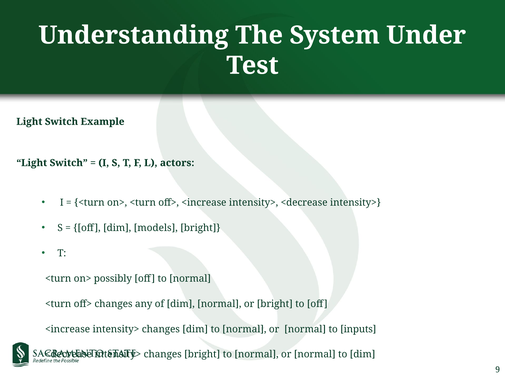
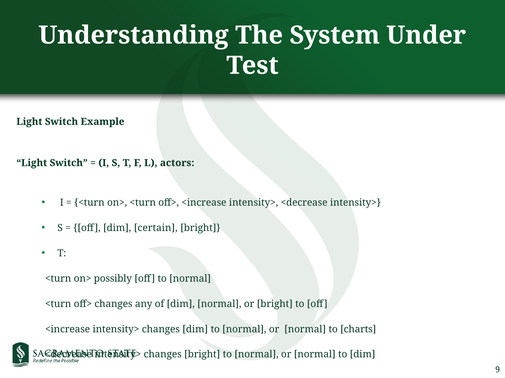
models: models -> certain (156, 228)
inputs: inputs -> charts (358, 330)
